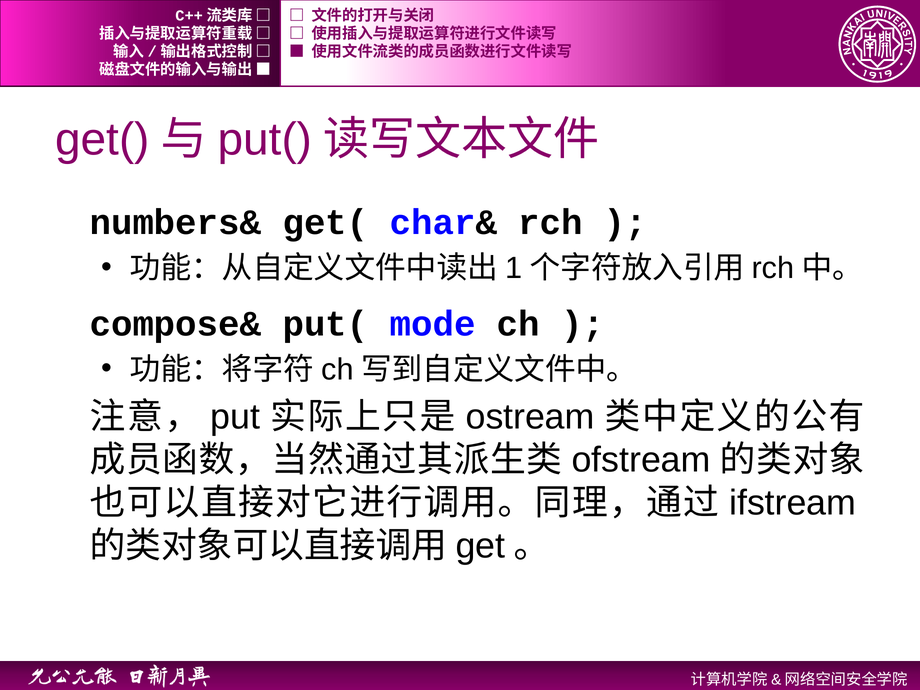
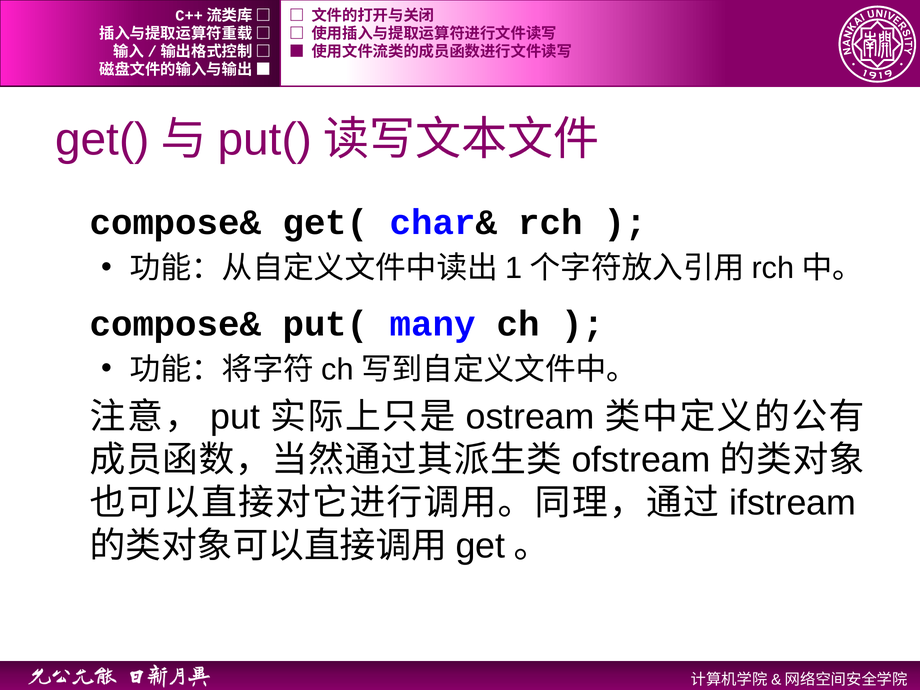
numbers&: numbers& -> compose& (175, 223)
mode: mode -> many (433, 324)
